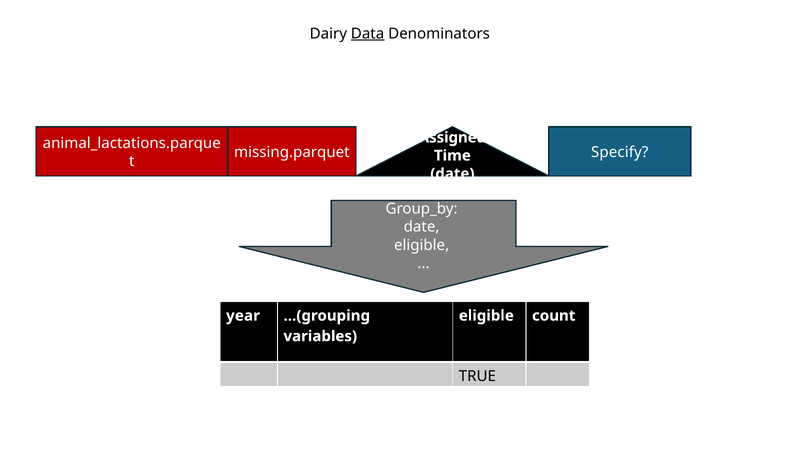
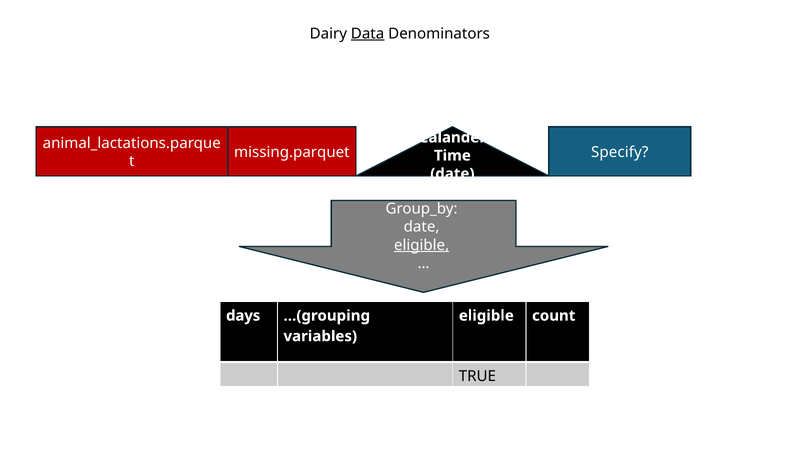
Assigned: Assigned -> Calander (452, 137)
eligible underline: none -> present (422, 245)
year: year -> days (243, 316)
